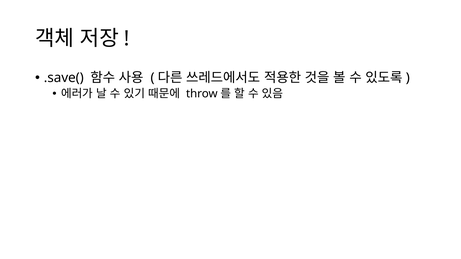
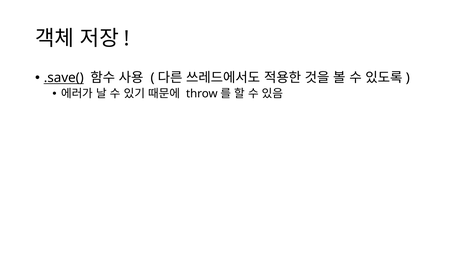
.save( underline: none -> present (64, 78)
